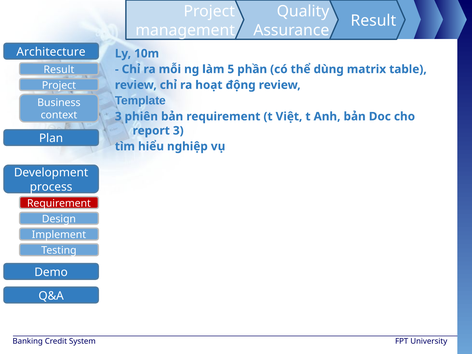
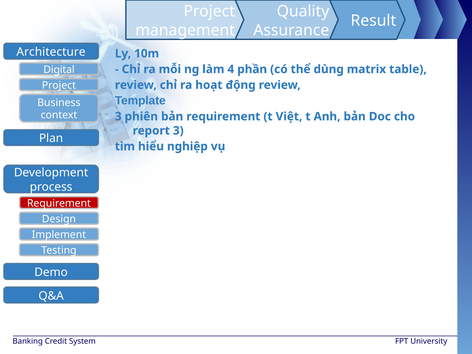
Result: Result -> Digital (59, 70)
5: 5 -> 4 (231, 69)
